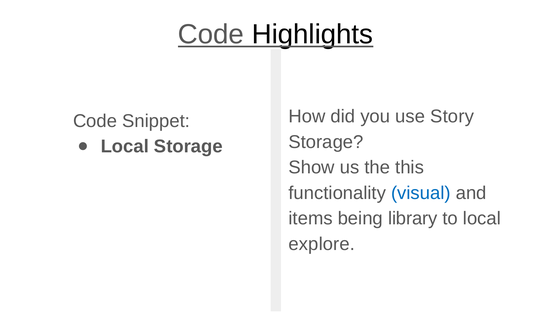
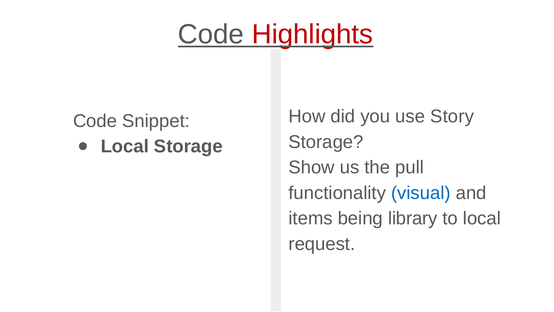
Highlights colour: black -> red (312, 34)
this: this -> pull (410, 167)
explore: explore -> request (322, 244)
